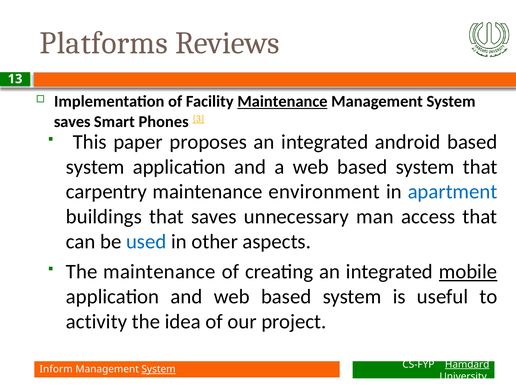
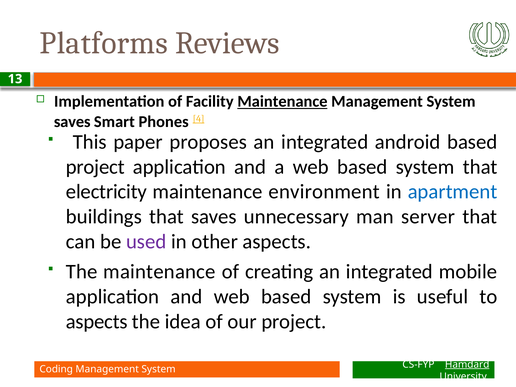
3: 3 -> 4 (199, 119)
system: system -> project (95, 167)
carpentry: carpentry -> electricity (106, 192)
access: access -> server (428, 217)
used colour: blue -> purple (146, 242)
mobile underline: present -> none (468, 272)
activity: activity -> aspects (97, 322)
Inform: Inform -> Coding (56, 369)
System underline: present -> none (159, 369)
